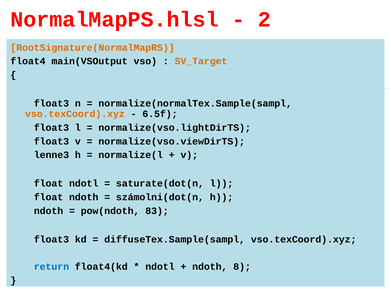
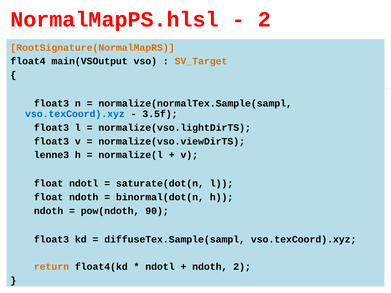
vso.texCoord).xyz colour: orange -> blue (75, 114)
6.5f: 6.5f -> 3.5f (160, 114)
számolni(dot(n: számolni(dot(n -> binormal(dot(n (160, 197)
83: 83 -> 90 (157, 211)
return colour: blue -> orange (51, 267)
ndoth 8: 8 -> 2 (242, 267)
